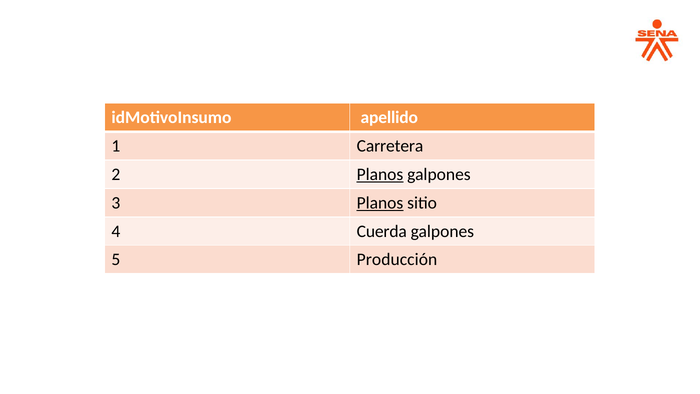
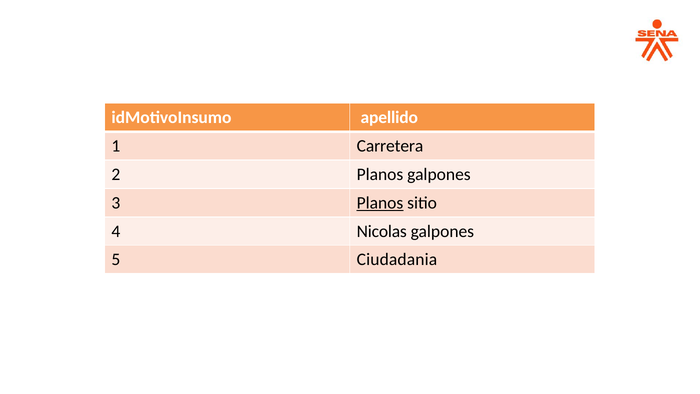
Planos underline: present -> none (380, 174)
Cuerda: Cuerda -> Nicolas (382, 231)
Producción: Producción -> Ciudadania (397, 260)
